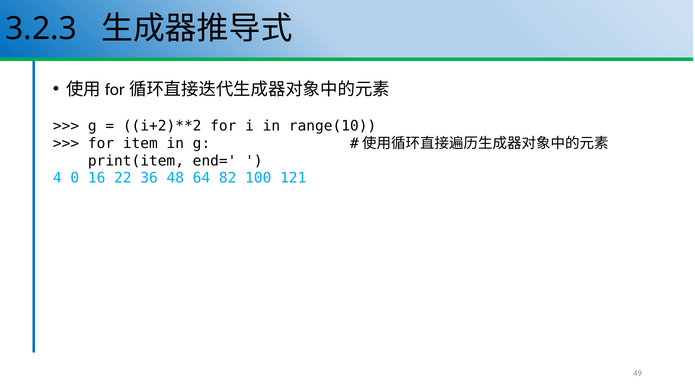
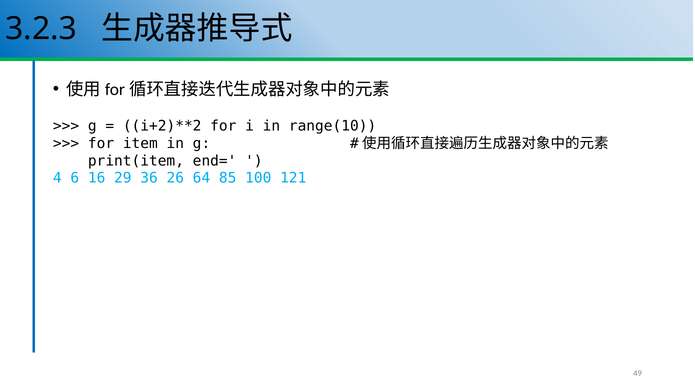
0: 0 -> 6 (75, 178)
22: 22 -> 29 (123, 178)
48: 48 -> 26 (175, 178)
82: 82 -> 85 (228, 178)
